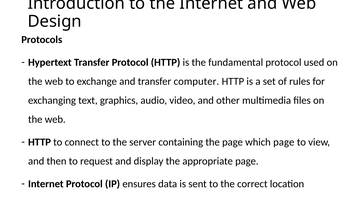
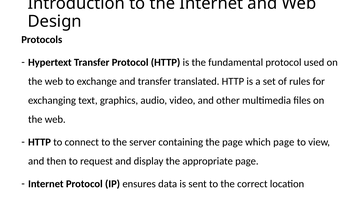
computer: computer -> translated (196, 81)
